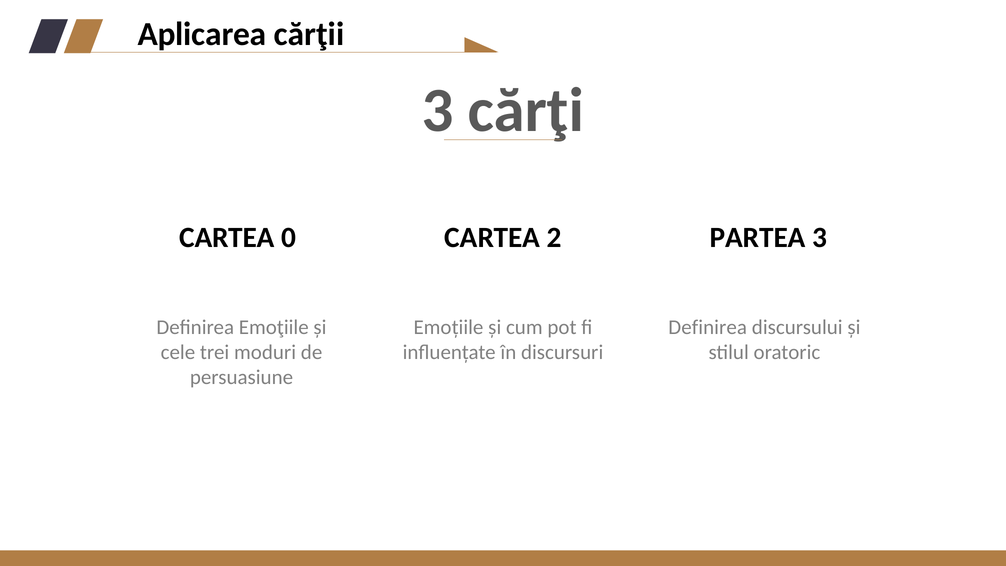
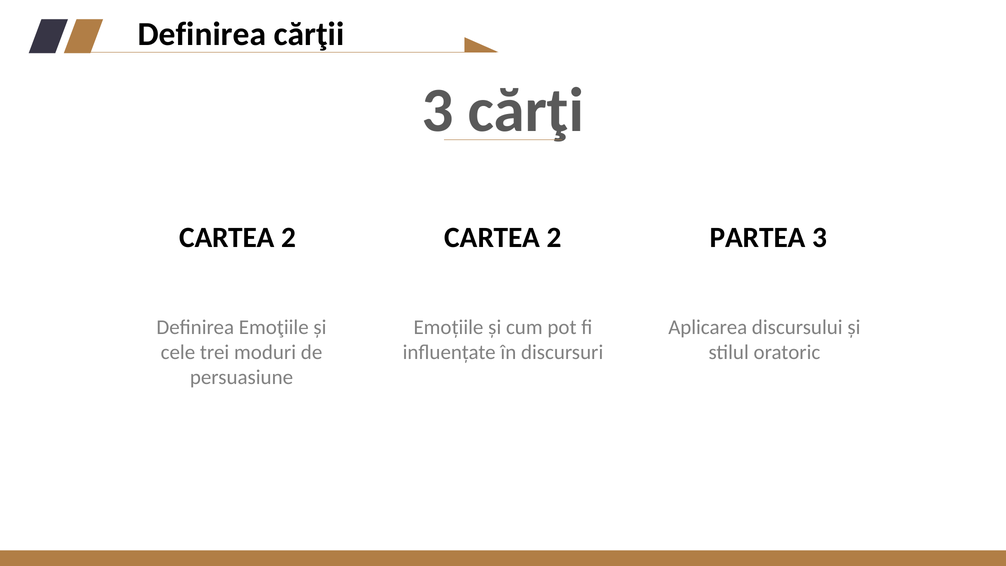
Aplicarea: Aplicarea -> Definirea (202, 34)
0: 0 -> 2 (289, 238)
Definirea: Definirea -> Aplicarea (708, 327)
